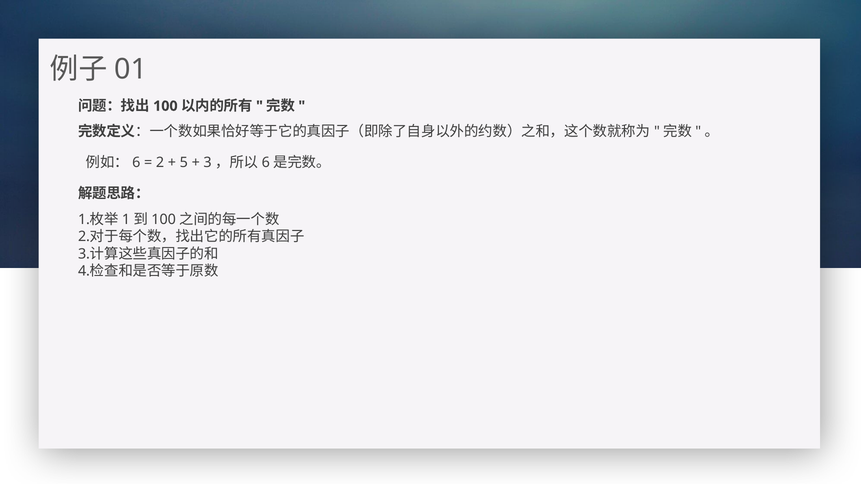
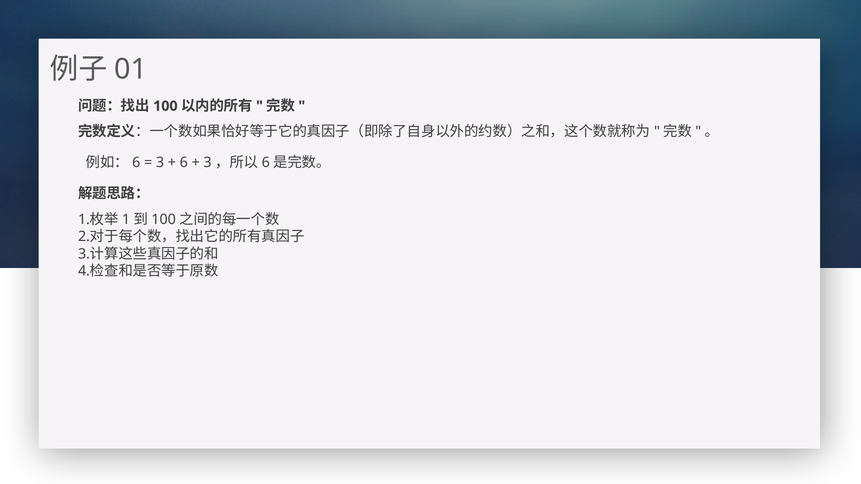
2: 2 -> 3 (160, 163)
5: 5 -> 6 (184, 163)
